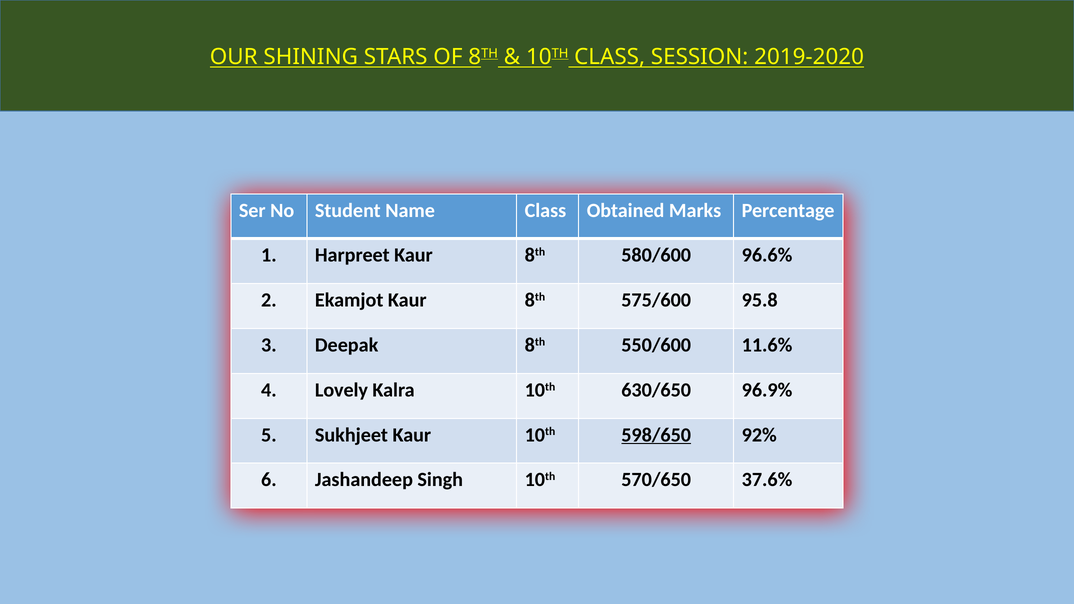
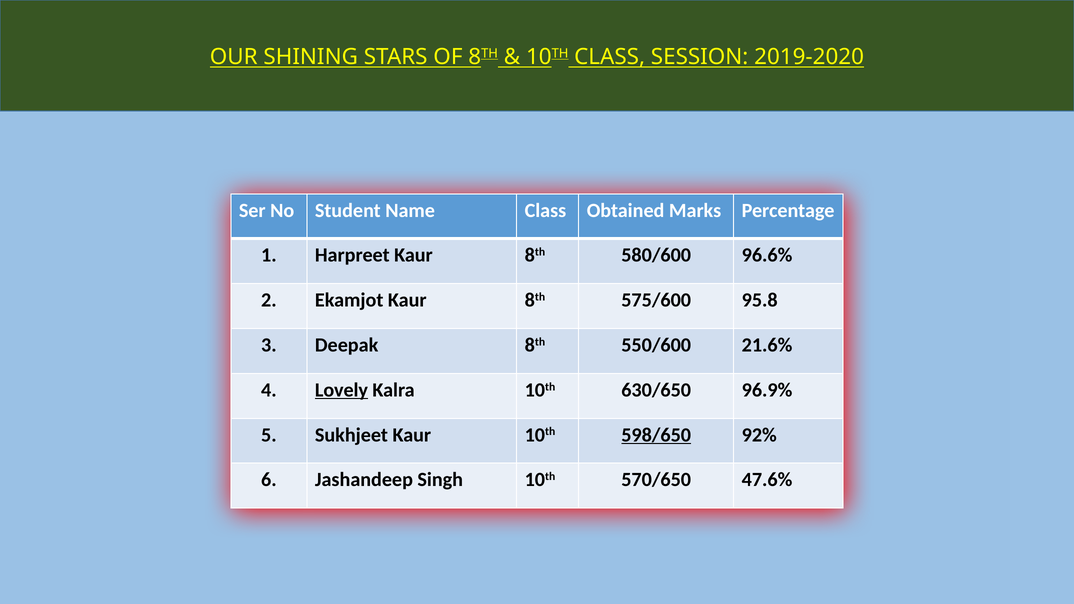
11.6%: 11.6% -> 21.6% (767, 345)
Lovely underline: none -> present (341, 390)
37.6%: 37.6% -> 47.6% (767, 480)
